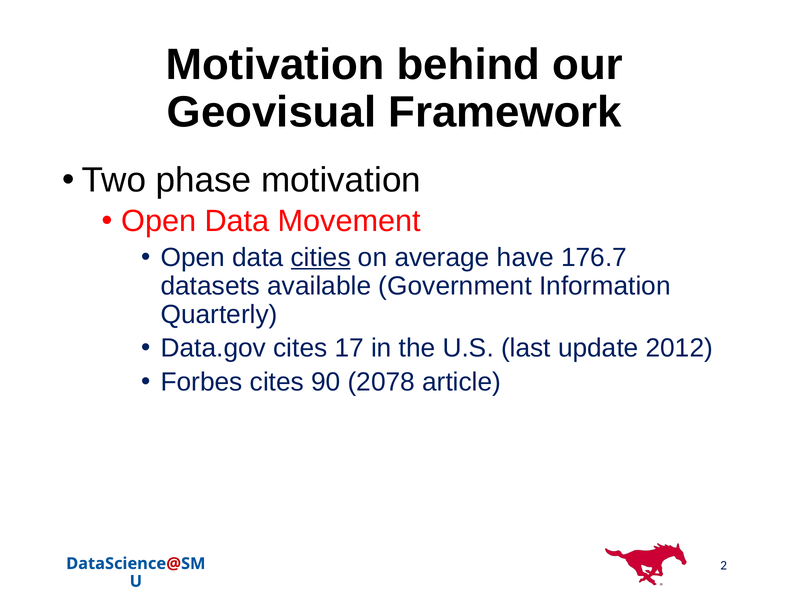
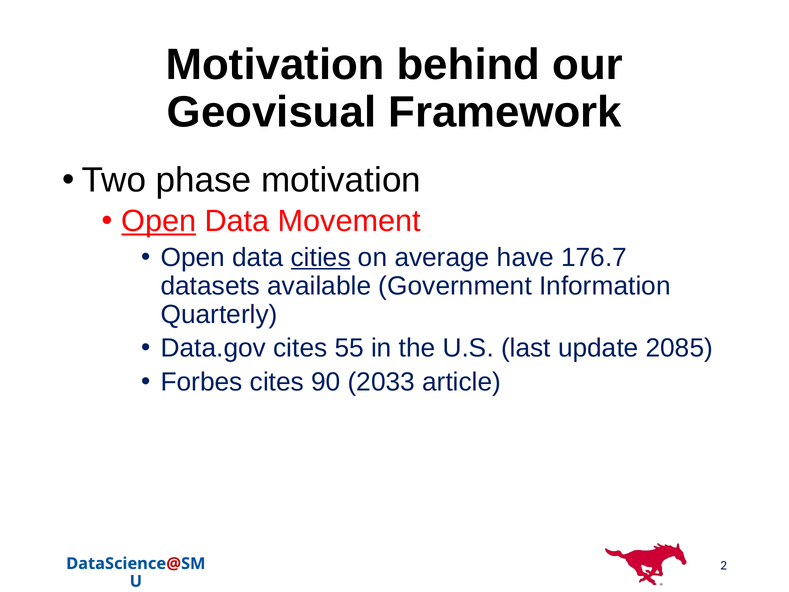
Open underline: none -> present (159, 221)
17: 17 -> 55 (349, 348)
2012: 2012 -> 2085 (679, 348)
2078: 2078 -> 2033 (381, 382)
